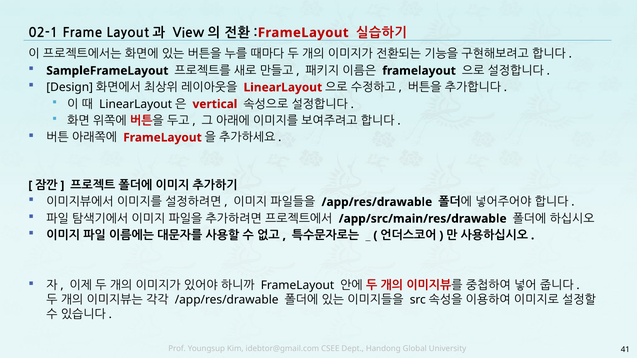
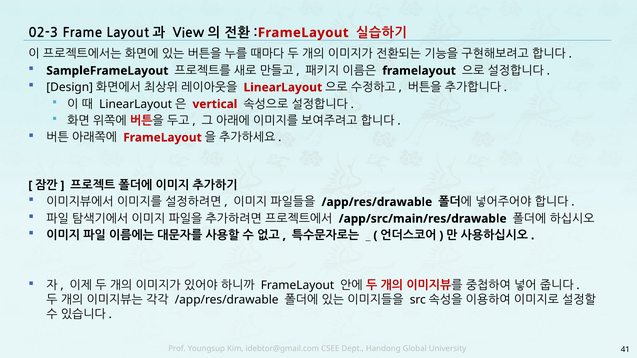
02-1: 02-1 -> 02-3 (43, 33)
